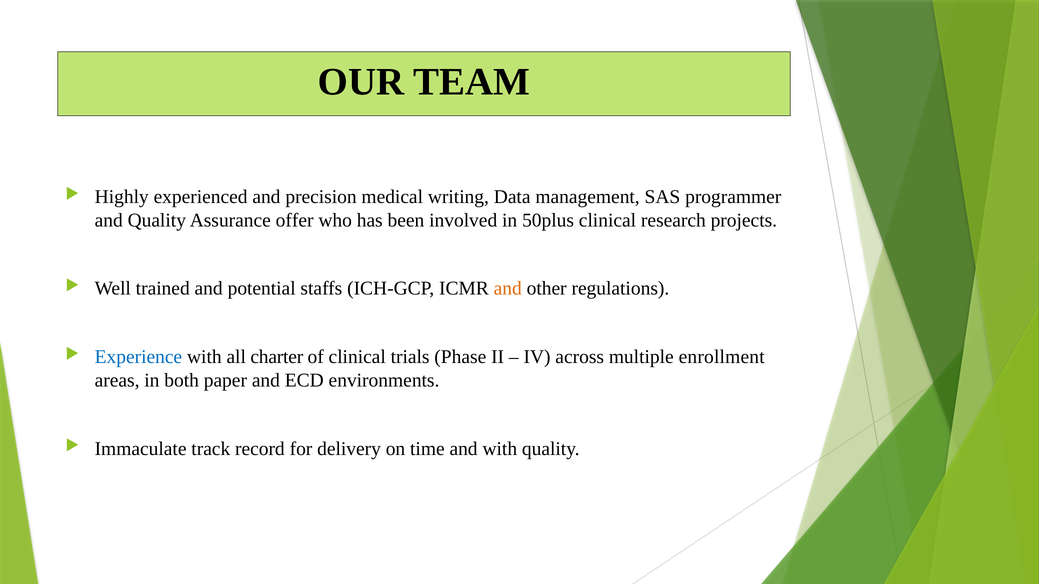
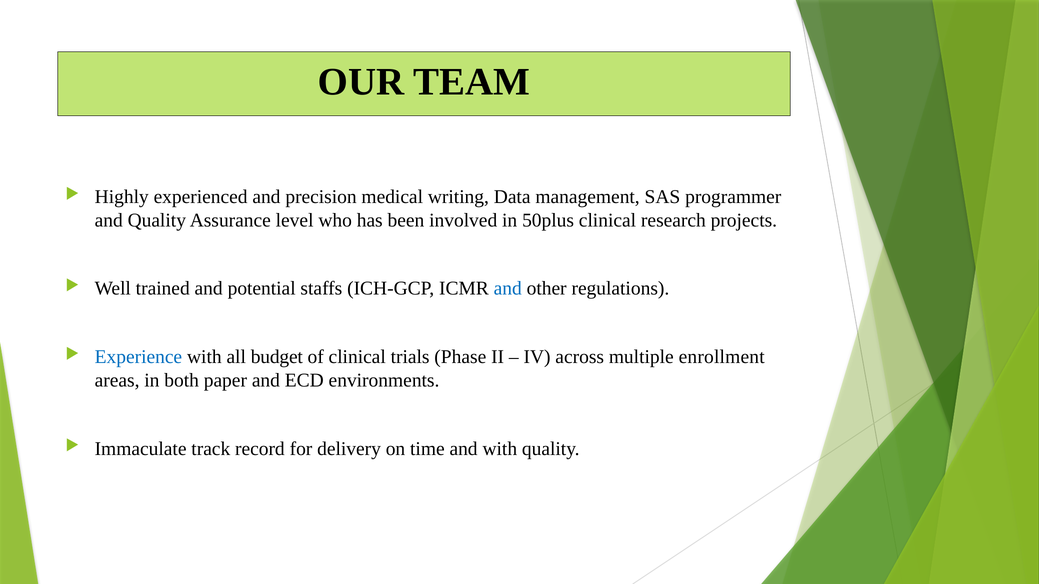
offer: offer -> level (295, 220)
and colour: orange -> blue (508, 289)
charter: charter -> budget (277, 357)
